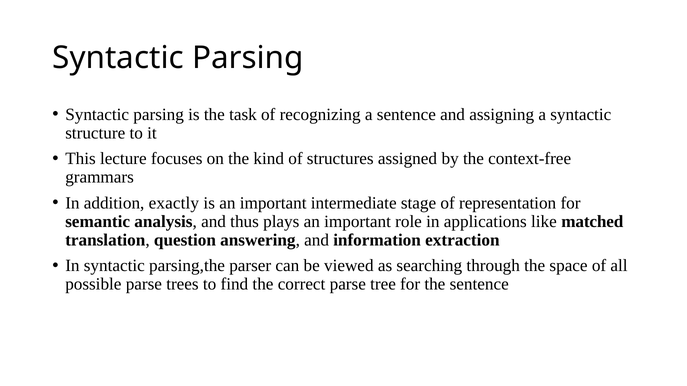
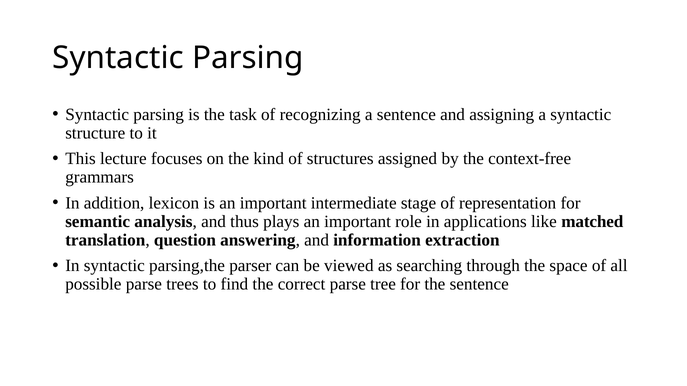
exactly: exactly -> lexicon (174, 203)
